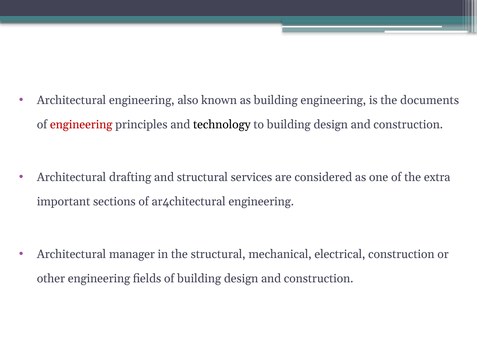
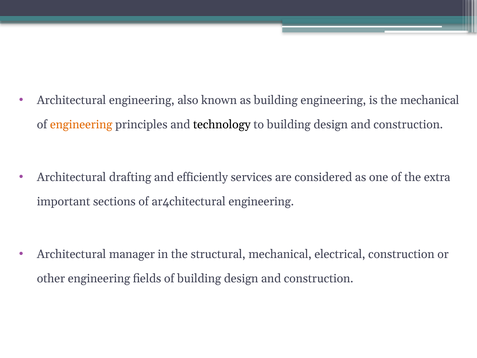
the documents: documents -> mechanical (430, 100)
engineering colour: red -> orange (81, 125)
and structural: structural -> efficiently (202, 177)
